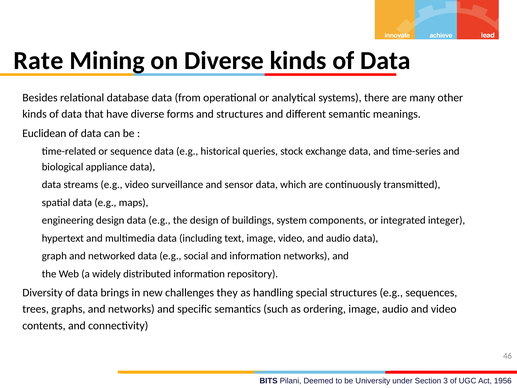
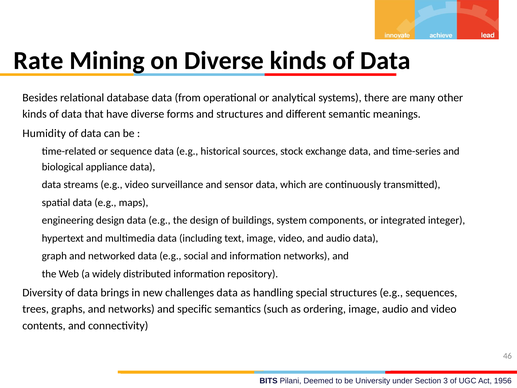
Euclidean: Euclidean -> Humidity (44, 133)
queries: queries -> sources (260, 151)
challenges they: they -> data (227, 292)
